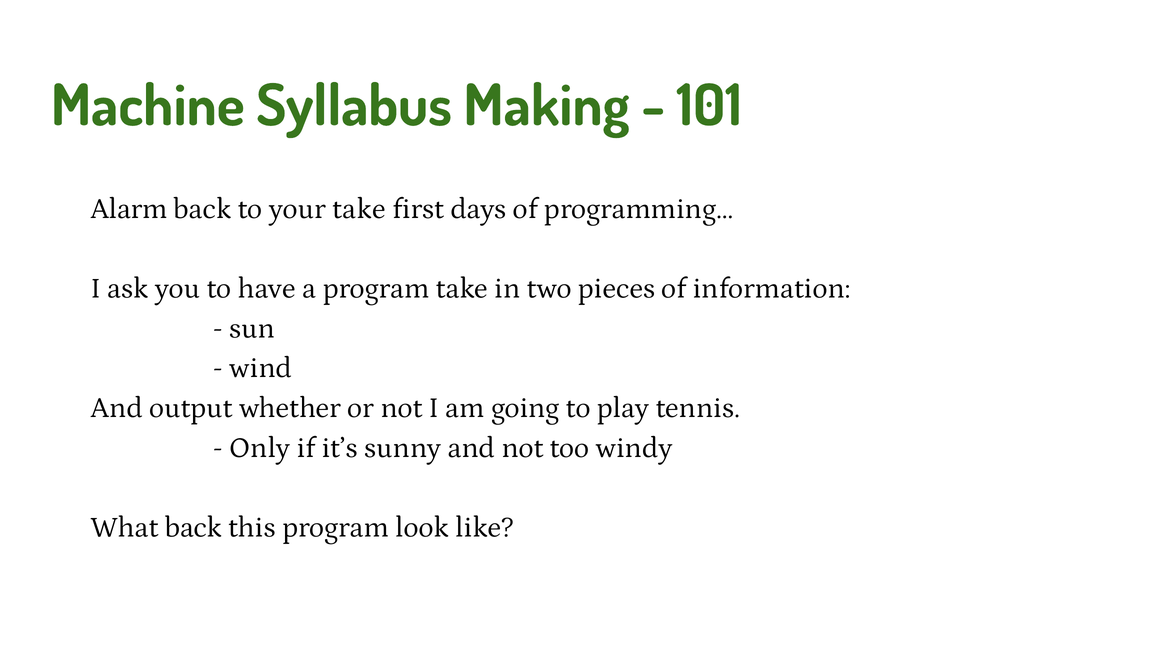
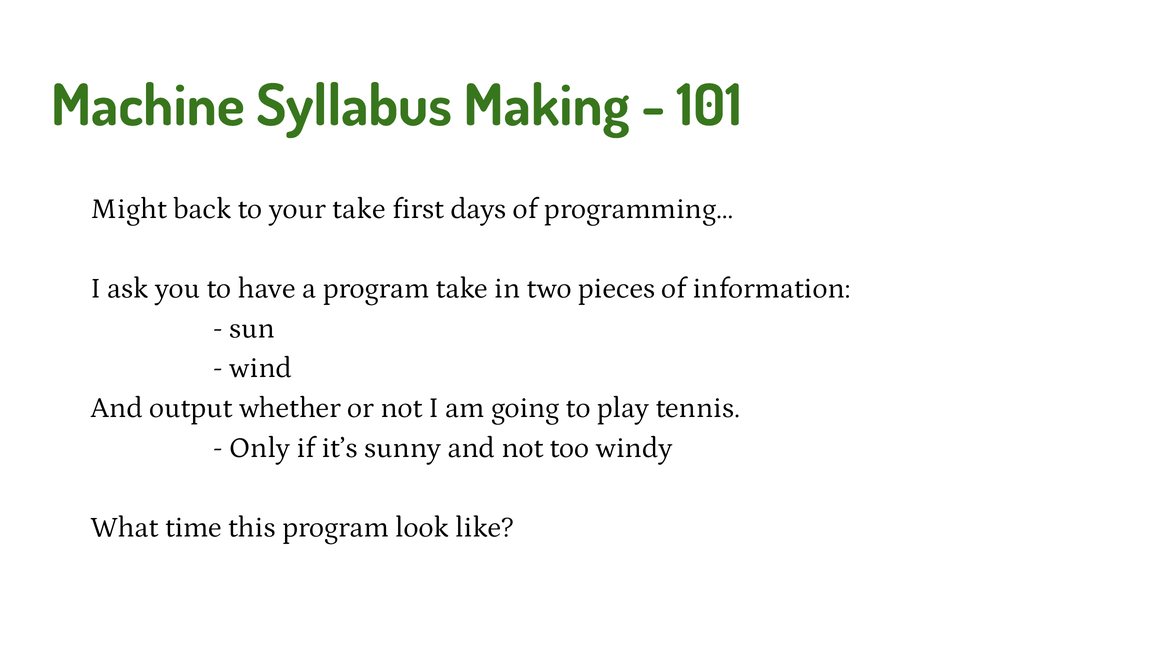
Alarm: Alarm -> Might (129, 209)
What back: back -> time (193, 527)
